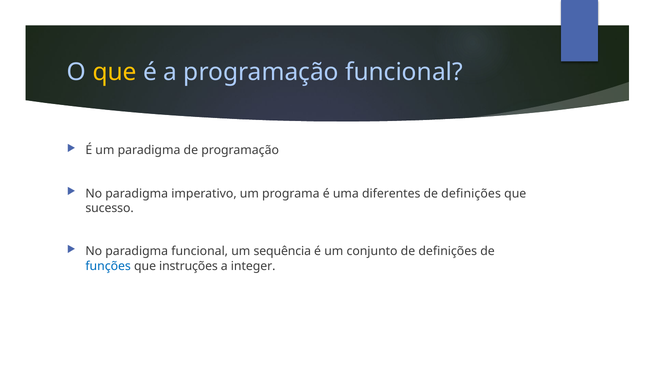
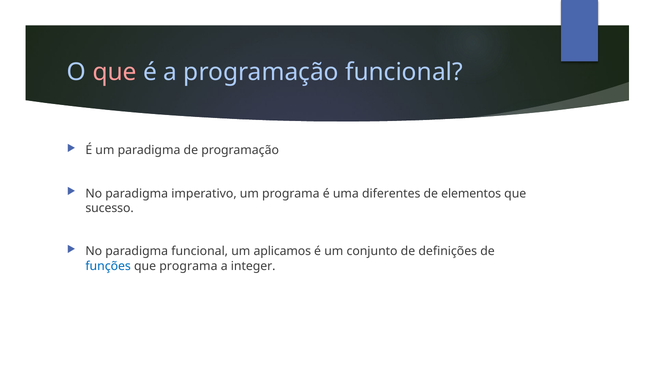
que colour: yellow -> pink (115, 72)
definições: definições -> elementos (471, 194)
sequência: sequência -> aplicamos (282, 252)
que instruções: instruções -> programa (188, 266)
